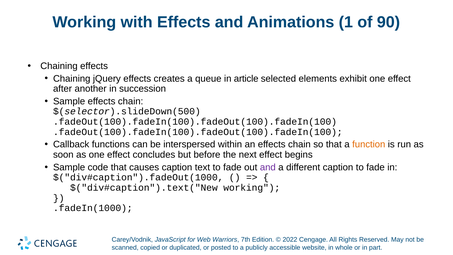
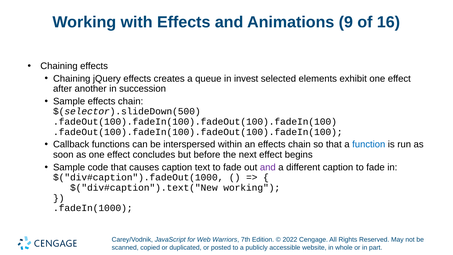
1: 1 -> 9 (346, 22)
90: 90 -> 16 (388, 22)
article: article -> invest (246, 78)
function colour: orange -> blue (369, 144)
